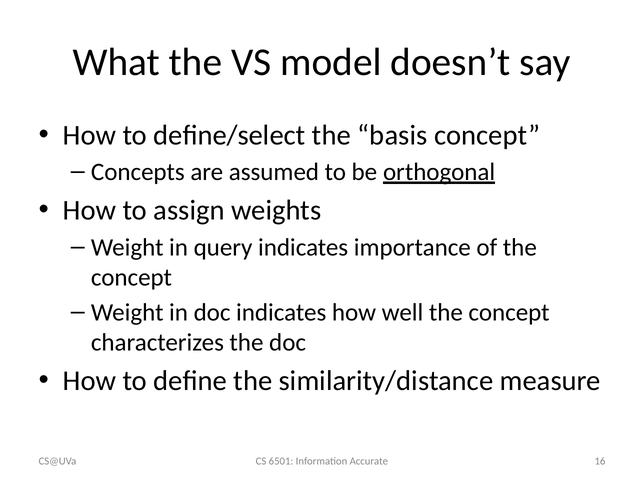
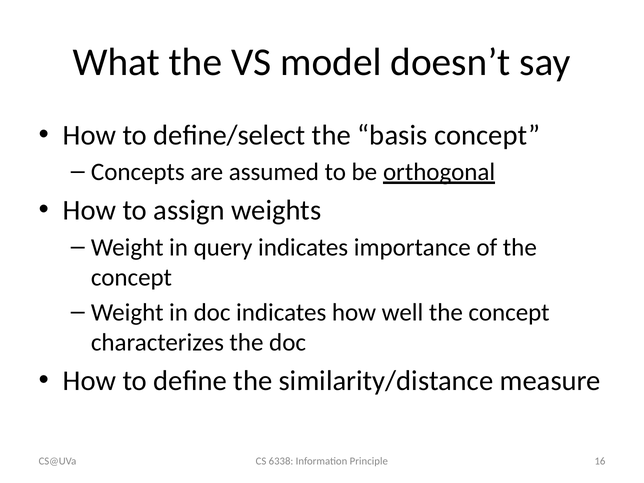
6501: 6501 -> 6338 (281, 461)
Accurate: Accurate -> Principle (369, 461)
